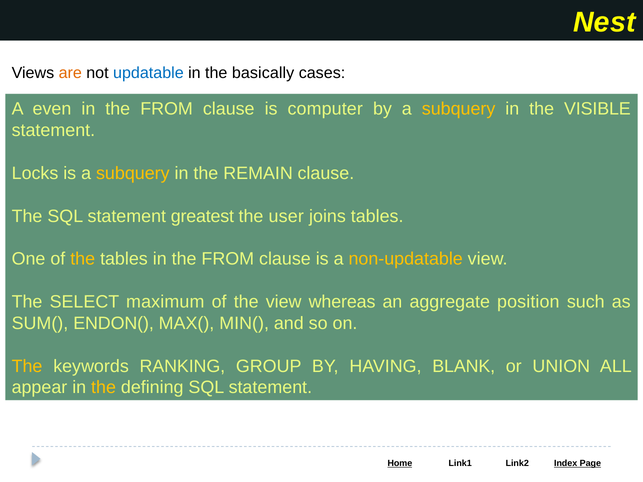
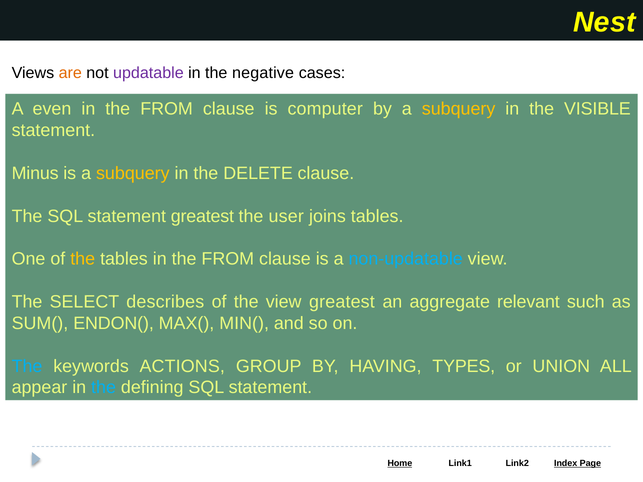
updatable colour: blue -> purple (148, 73)
basically: basically -> negative (263, 73)
Locks: Locks -> Minus (35, 173)
REMAIN: REMAIN -> DELETE (258, 173)
non-updatable colour: yellow -> light blue (406, 259)
maximum: maximum -> describes (165, 302)
view whereas: whereas -> greatest (342, 302)
position: position -> relevant (528, 302)
The colour: yellow -> light blue (27, 366)
RANKING: RANKING -> ACTIONS (182, 366)
BLANK: BLANK -> TYPES (464, 366)
the colour: yellow -> light blue (104, 388)
